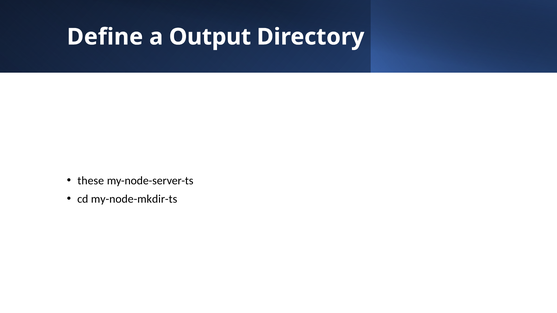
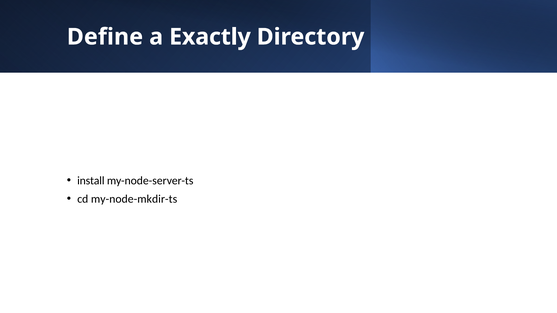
Output: Output -> Exactly (210, 37)
these: these -> install (91, 181)
